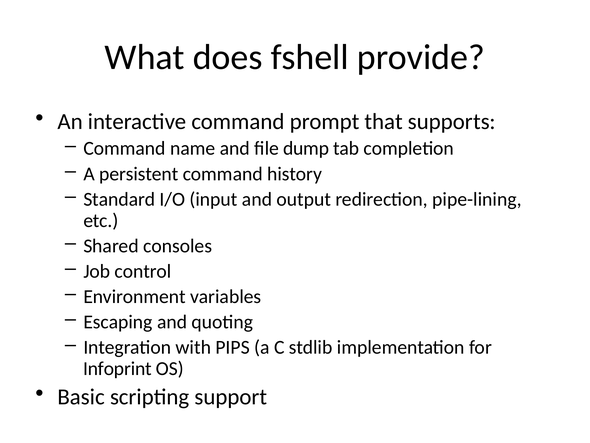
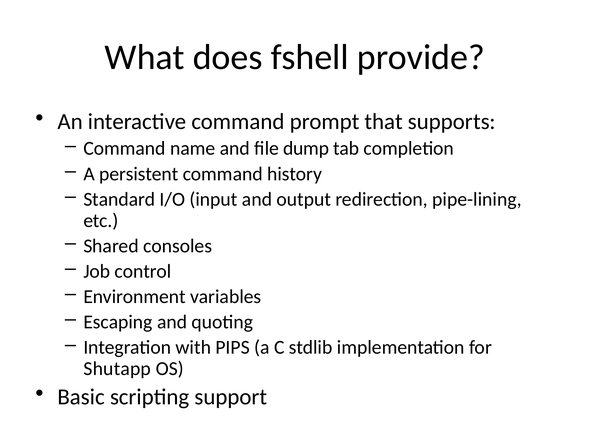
Infoprint: Infoprint -> Shutapp (117, 368)
